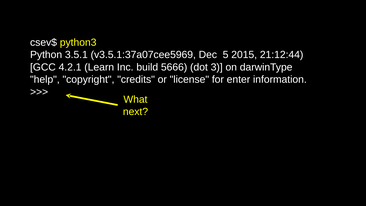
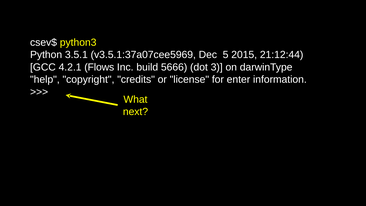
Learn: Learn -> Flows (99, 67)
